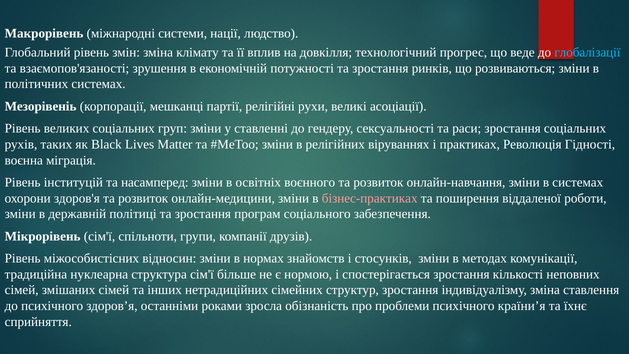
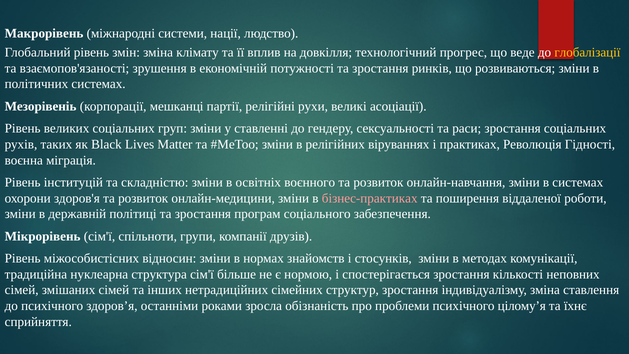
глобалізації colour: light blue -> yellow (587, 52)
насамперед: насамперед -> складністю (155, 182)
країни’я: країни’я -> цілому’я (522, 306)
